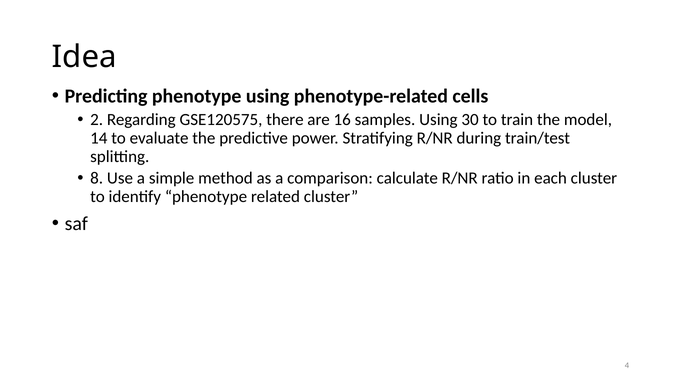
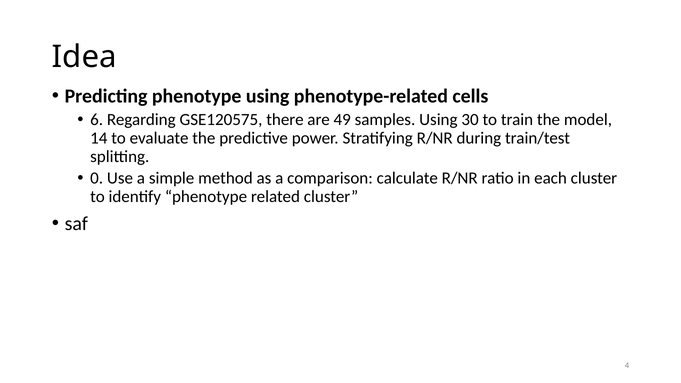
2: 2 -> 6 (97, 120)
16: 16 -> 49 (342, 120)
8: 8 -> 0 (97, 178)
